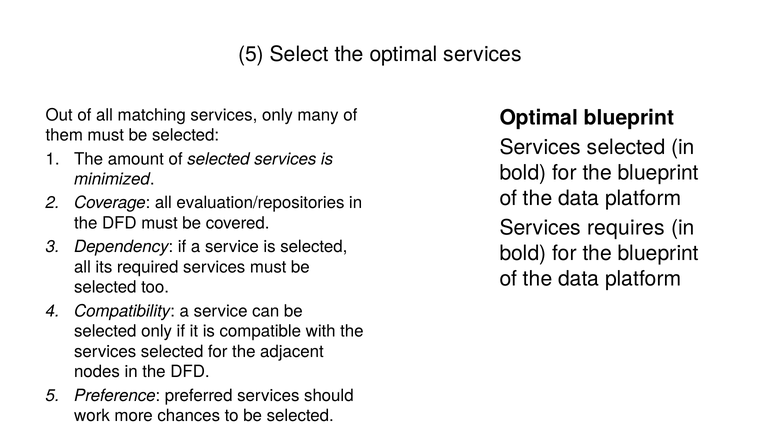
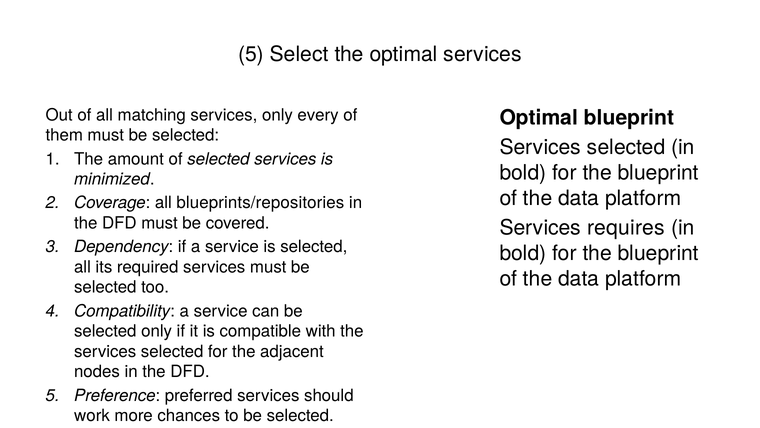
many: many -> every (318, 115)
evaluation/repositories: evaluation/repositories -> blueprints/repositories (260, 203)
